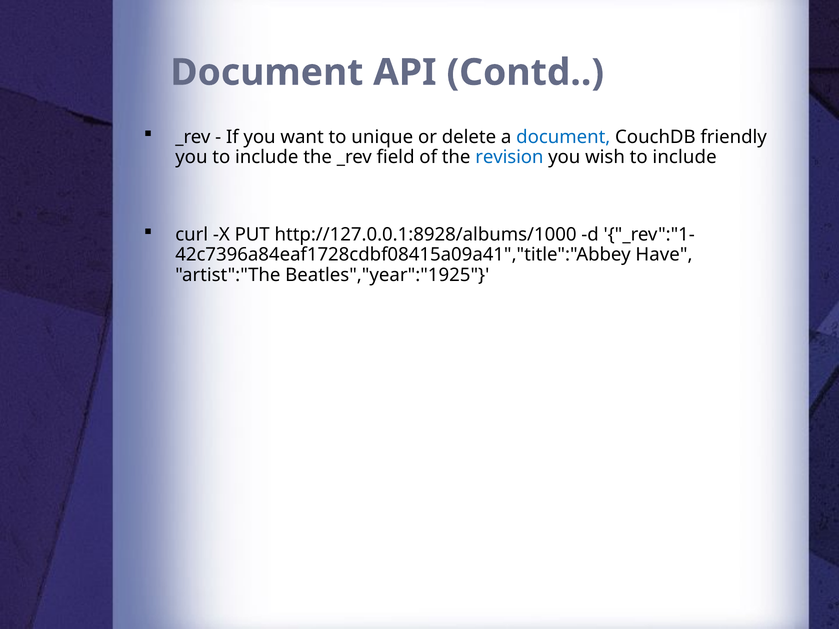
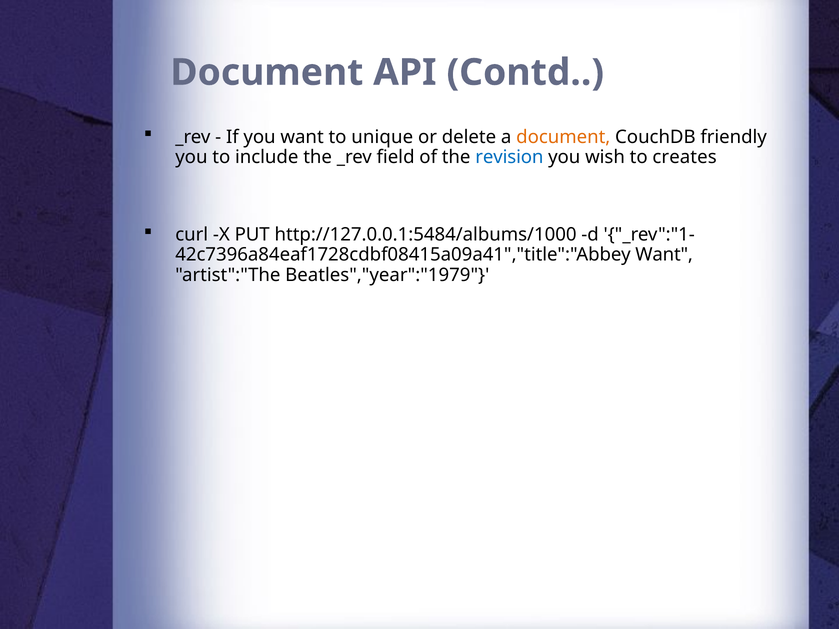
document colour: blue -> orange (563, 137)
wish to include: include -> creates (685, 157)
http://127.0.0.1:8928/albums/1000: http://127.0.0.1:8928/albums/1000 -> http://127.0.0.1:5484/albums/1000 (426, 235)
Have: Have -> Want (664, 255)
Beatles","year":"1925: Beatles","year":"1925 -> Beatles","year":"1979 (387, 275)
